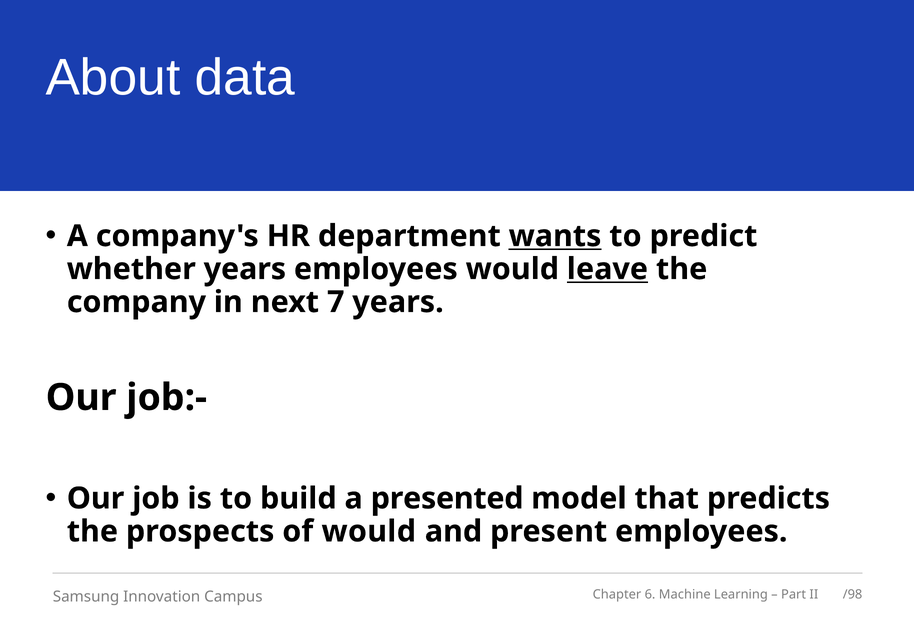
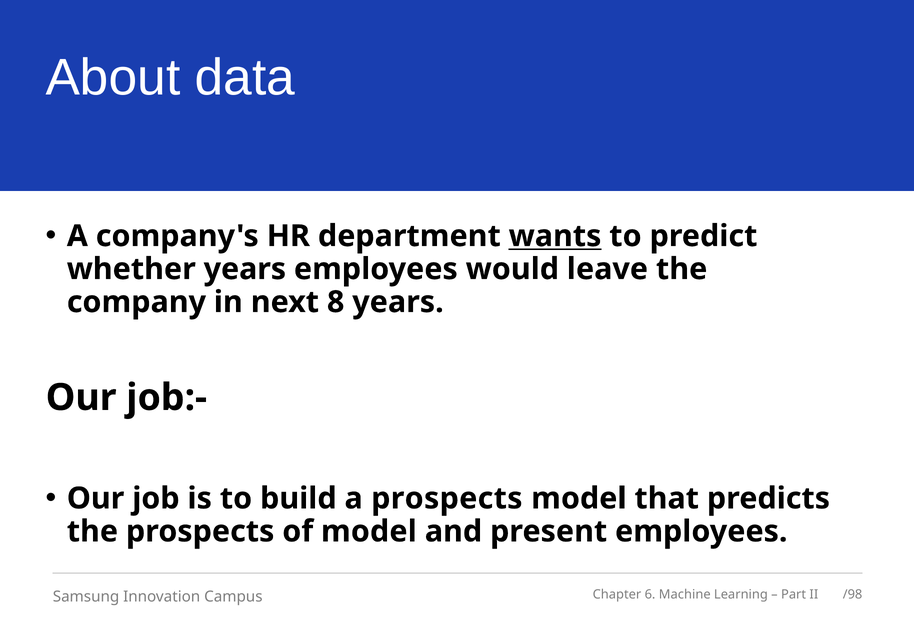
leave underline: present -> none (607, 269)
7: 7 -> 8 (336, 302)
a presented: presented -> prospects (447, 498)
of would: would -> model (369, 531)
